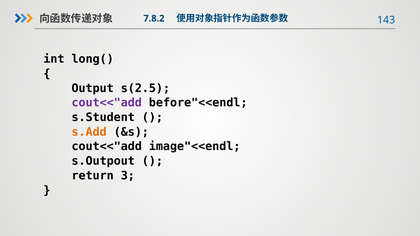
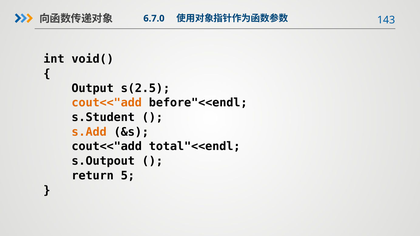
7.8.2: 7.8.2 -> 6.7.0 (154, 18)
long(: long( -> void( (93, 59)
cout<<"add colour: purple -> orange (107, 103)
image"<<endl: image"<<endl -> total"<<endl (195, 147)
3: 3 -> 5 (128, 176)
